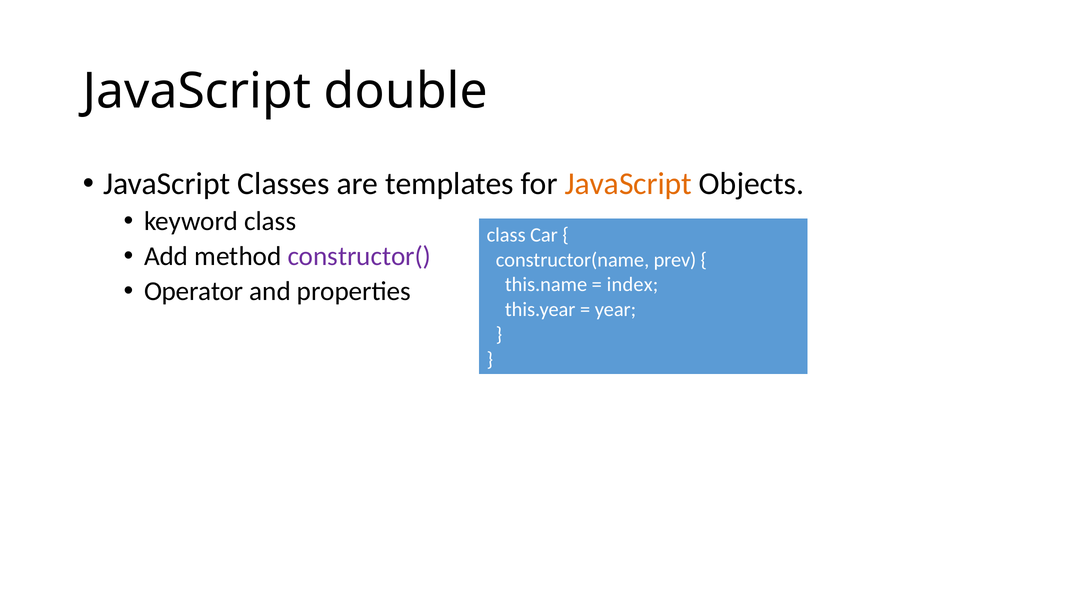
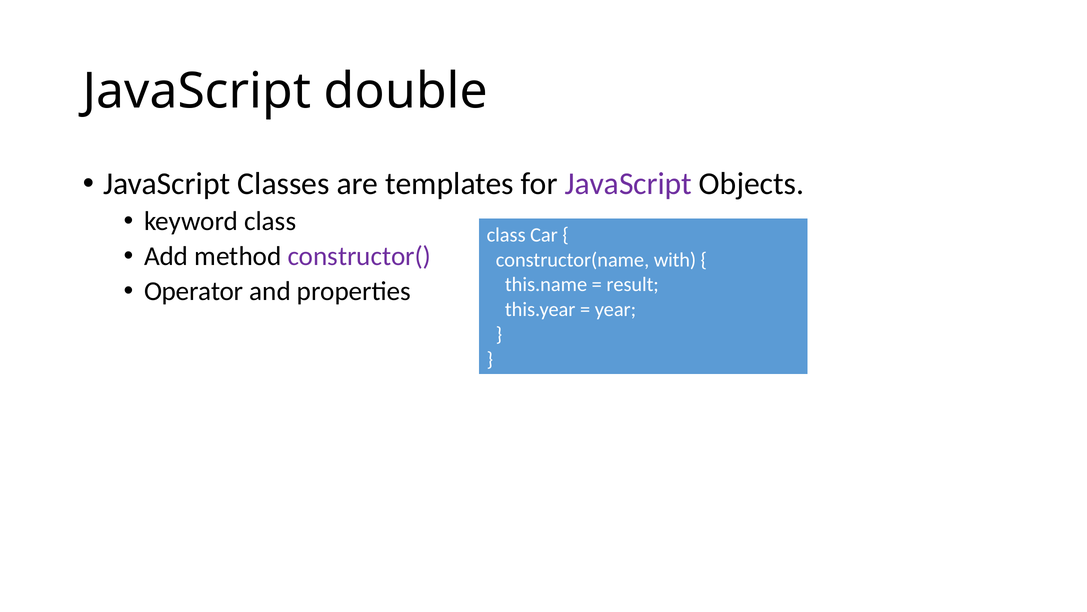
JavaScript colour: orange -> purple (628, 184)
prev: prev -> with (675, 260)
index: index -> result (633, 284)
